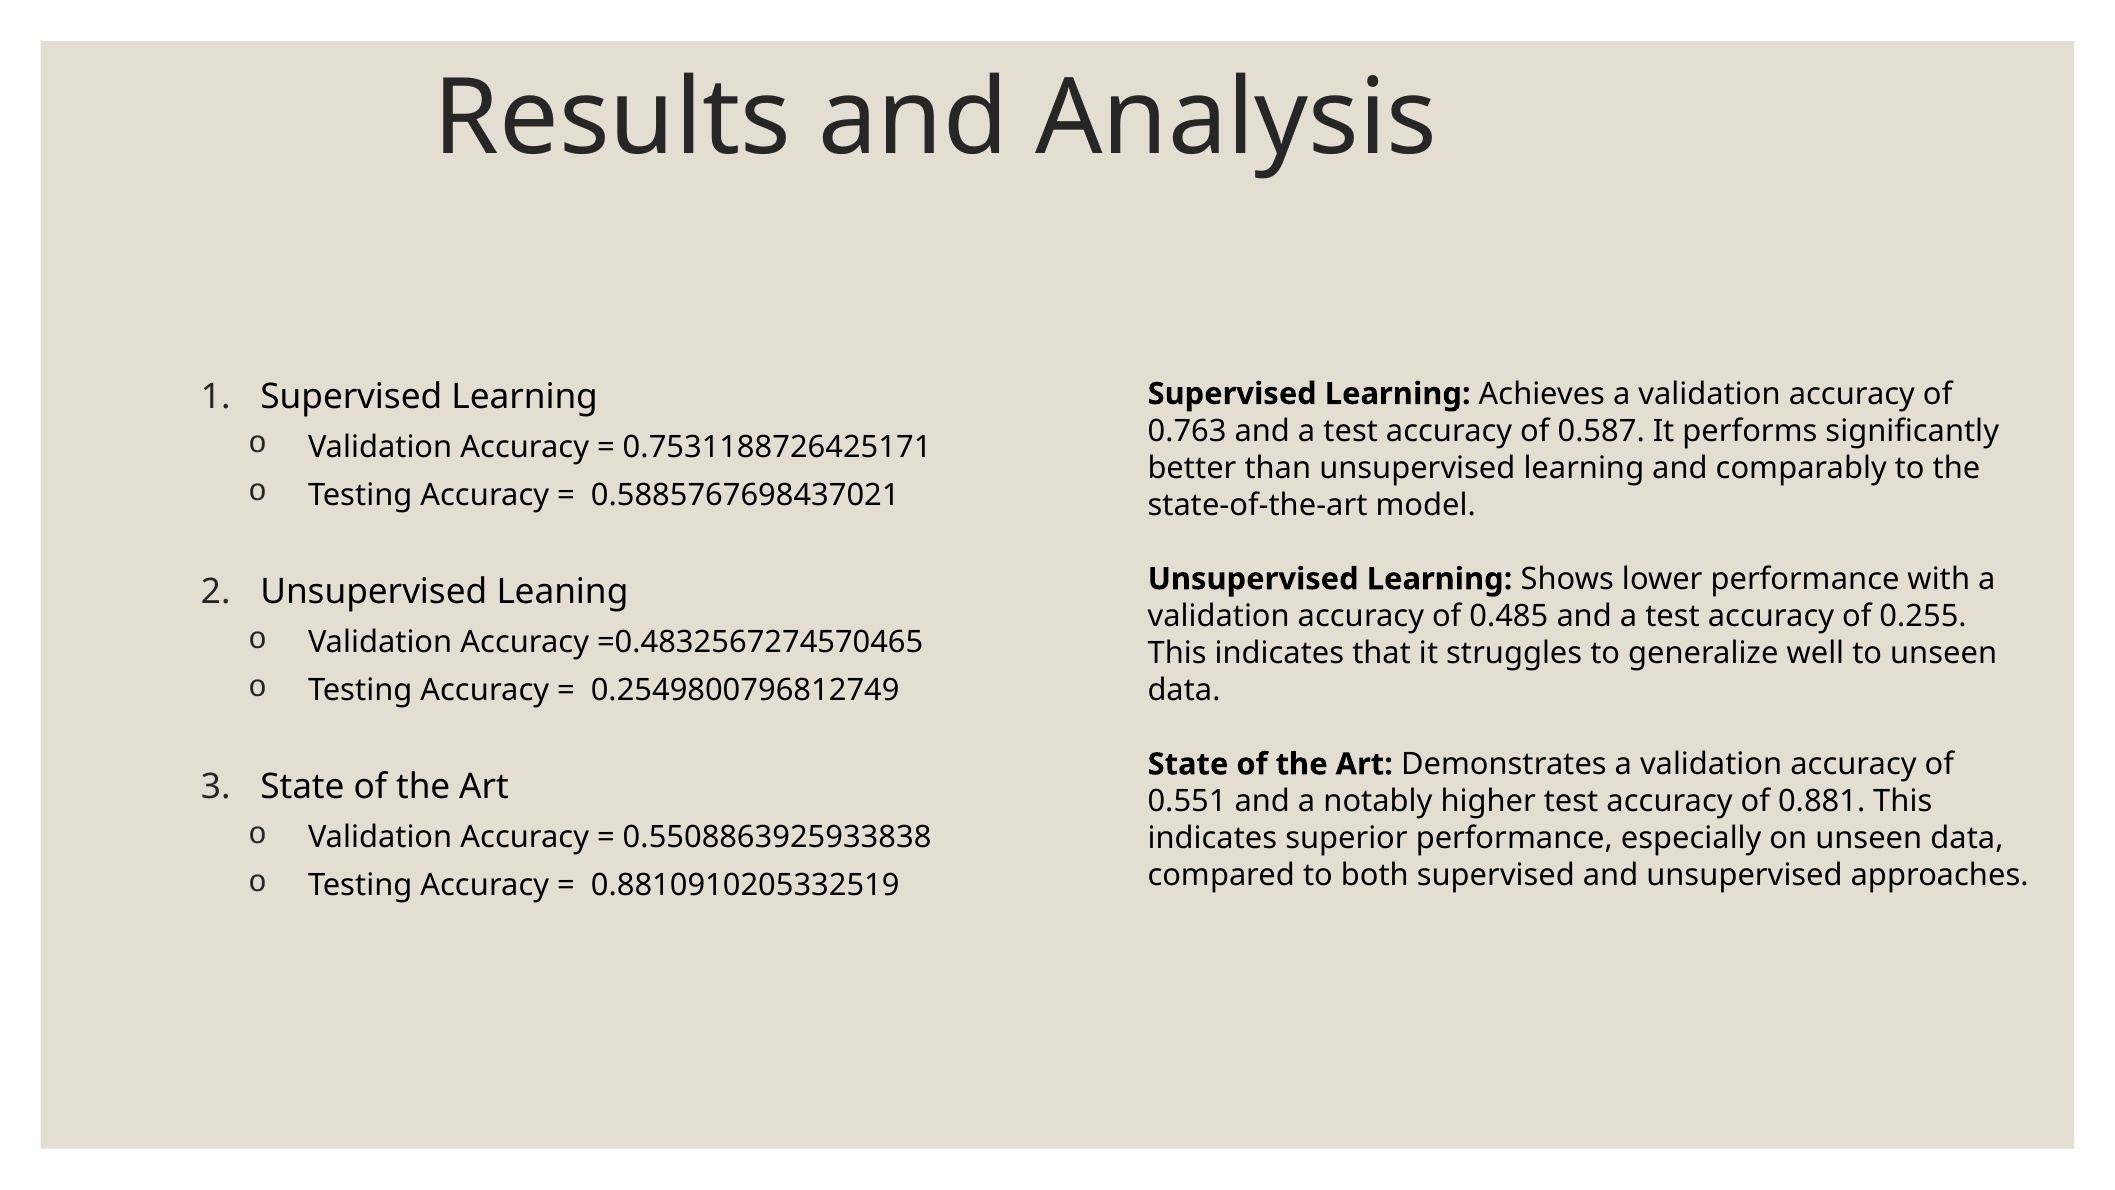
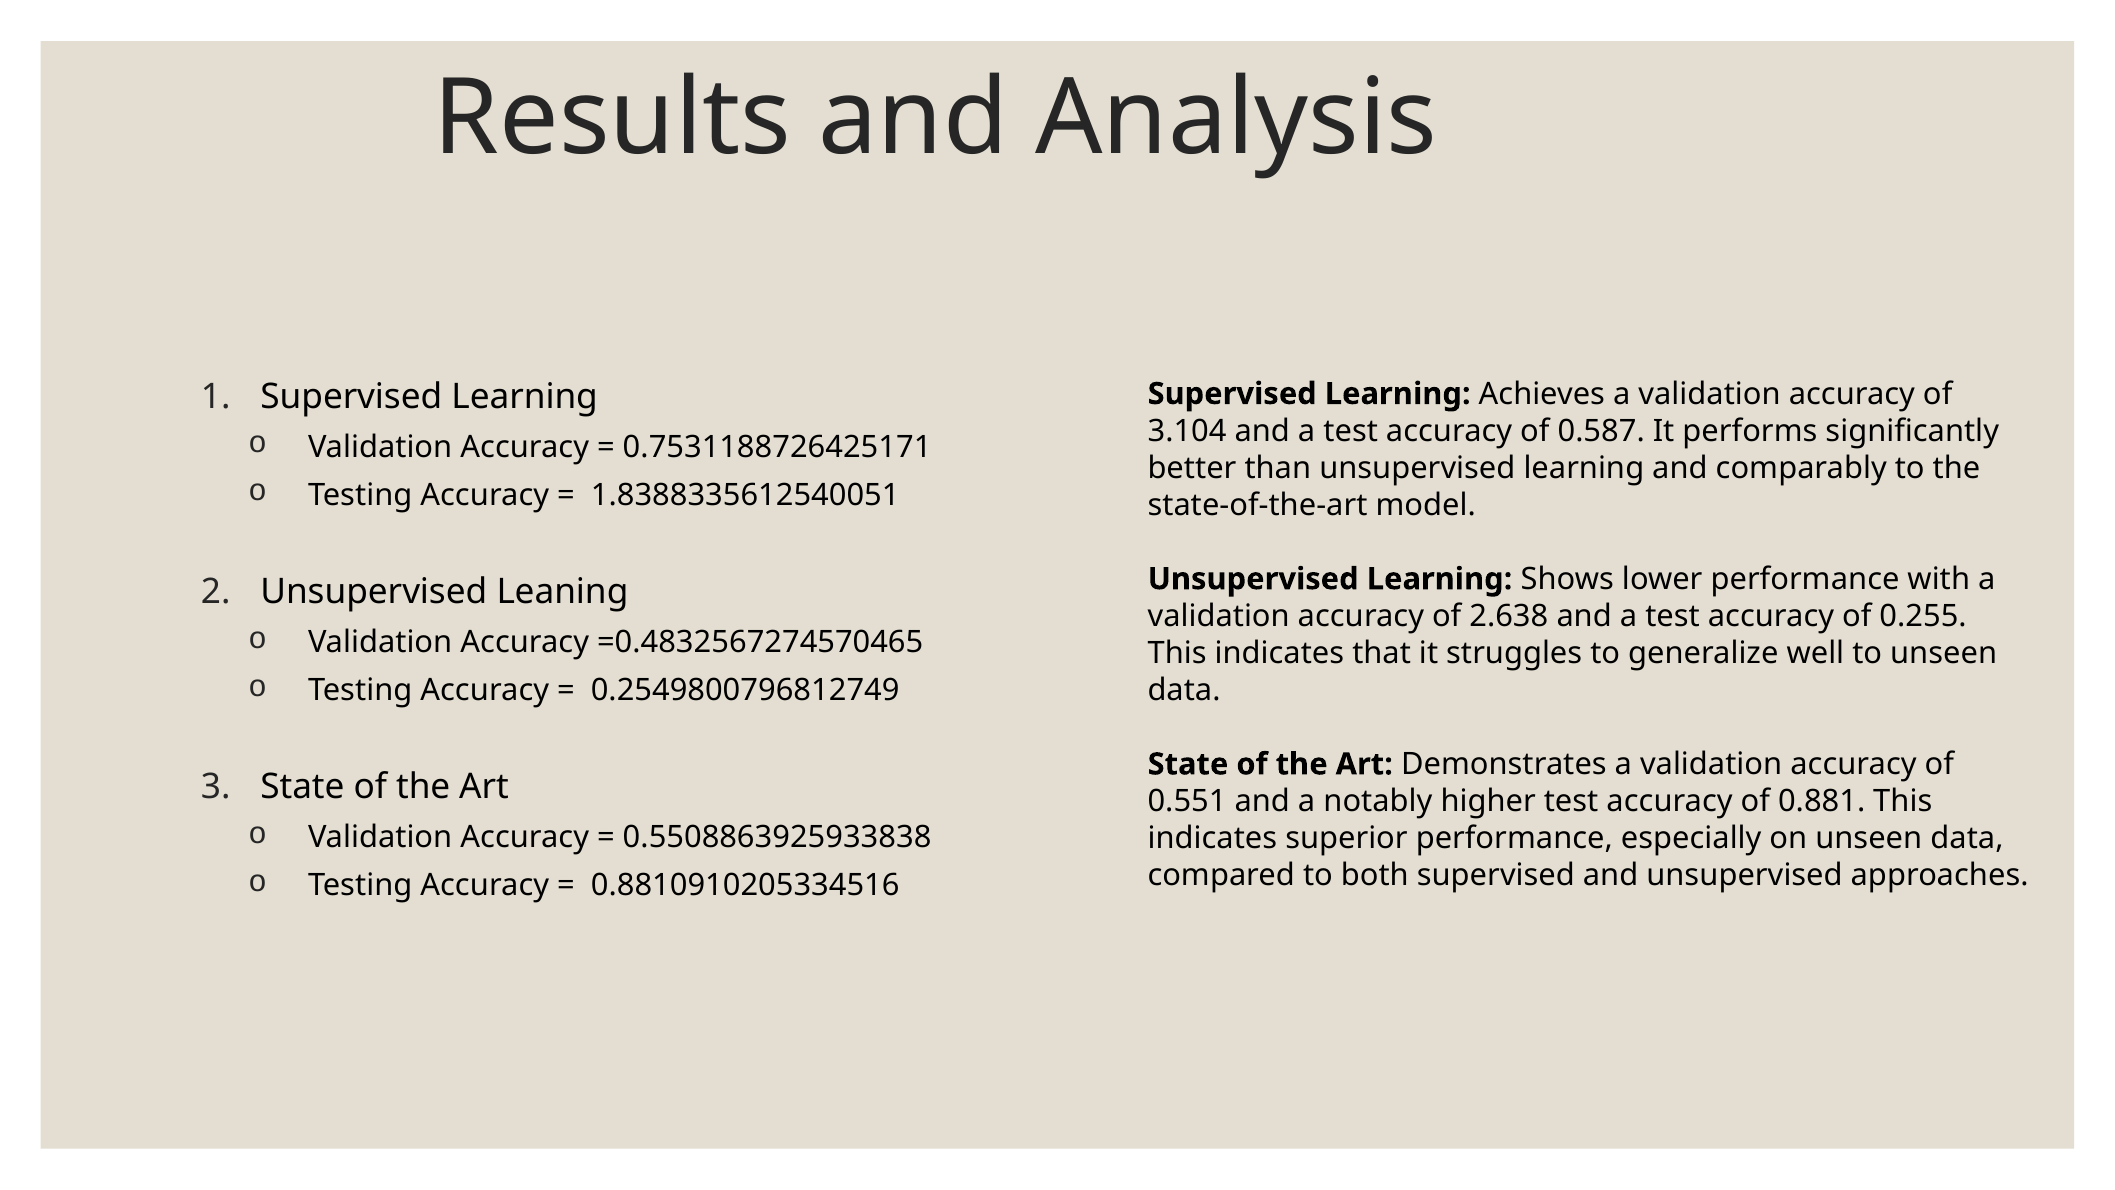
0.763: 0.763 -> 3.104 (1187, 431)
0.5885767698437021: 0.5885767698437021 -> 1.8388335612540051 (745, 495)
0.485: 0.485 -> 2.638 (1509, 616)
0.8810910205332519: 0.8810910205332519 -> 0.8810910205334516 (745, 885)
